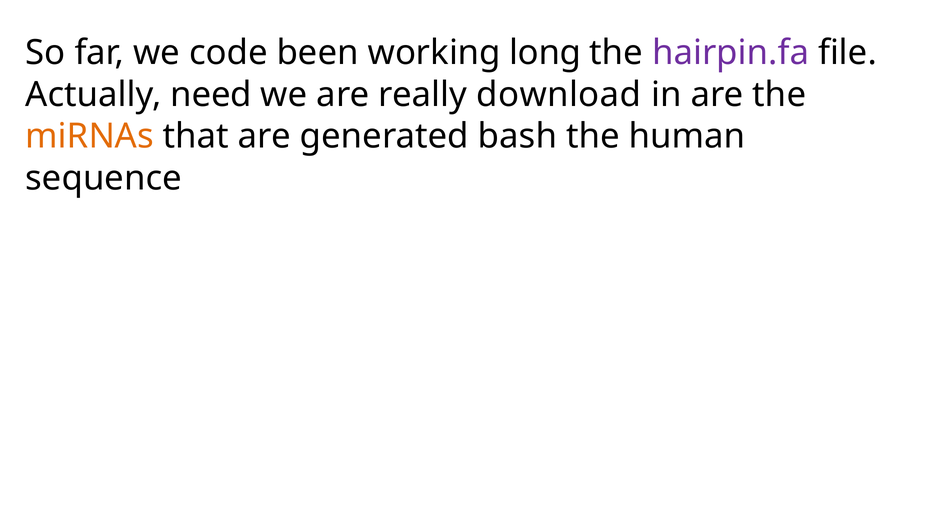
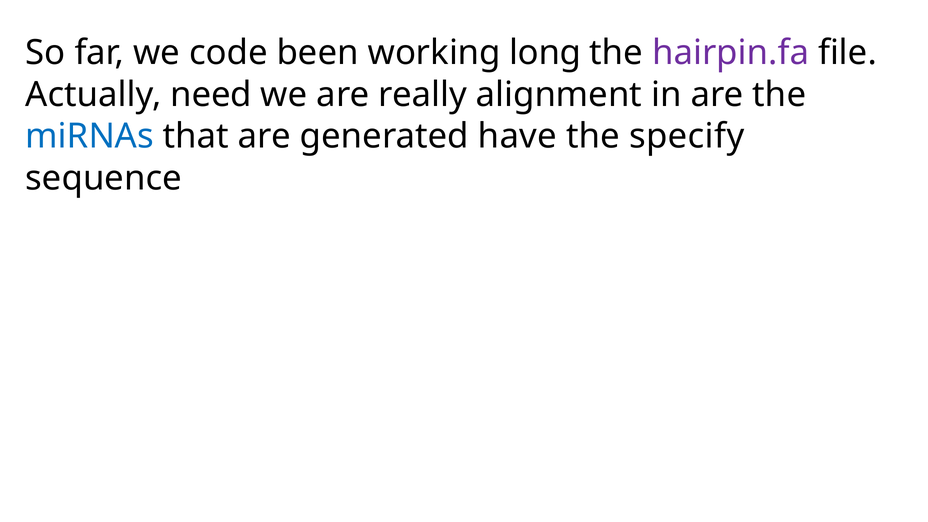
download: download -> alignment (559, 95)
miRNAs colour: orange -> blue (90, 136)
bash: bash -> have (517, 136)
human: human -> specify (687, 136)
